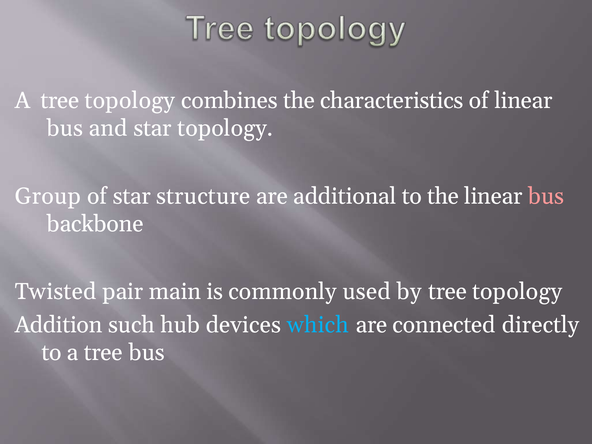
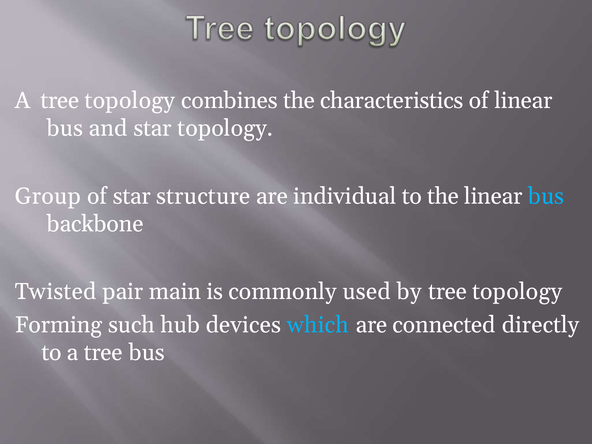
additional: additional -> individual (345, 196)
bus colour: pink -> light blue (546, 196)
Addition: Addition -> Forming (58, 325)
